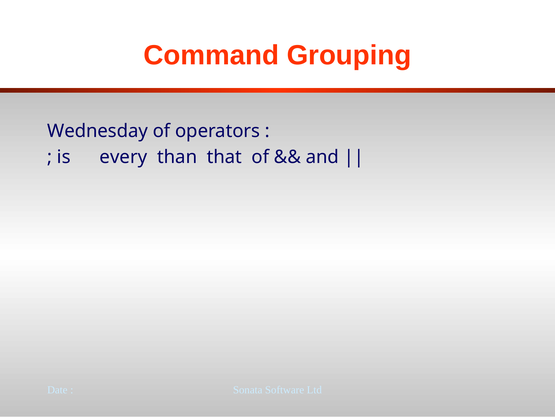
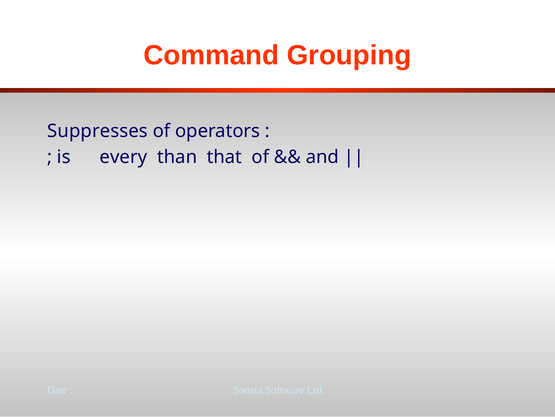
Wednesday: Wednesday -> Suppresses (97, 131)
